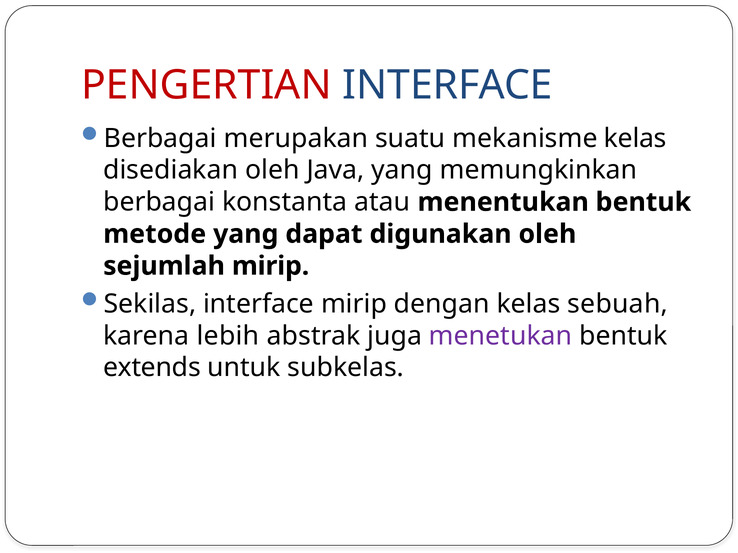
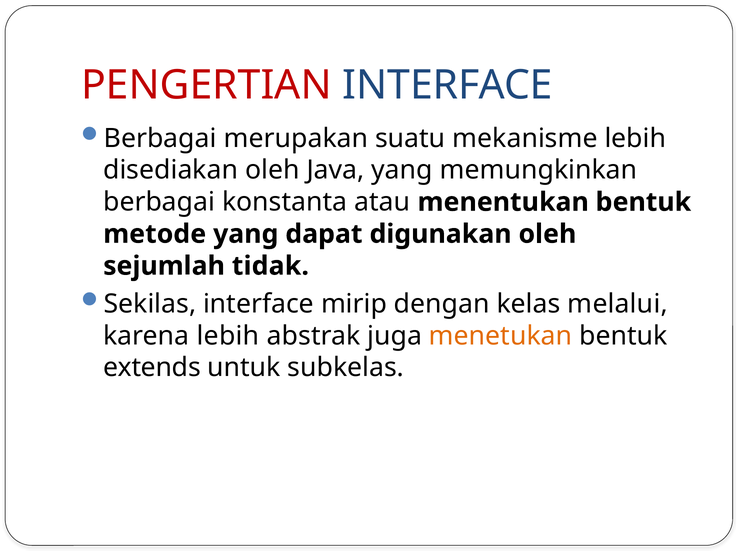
mekanisme kelas: kelas -> lebih (635, 138)
sejumlah mirip: mirip -> tidak (270, 266)
sebuah: sebuah -> melalui (618, 304)
menetukan colour: purple -> orange (501, 336)
